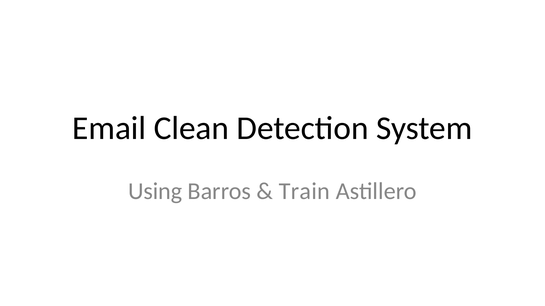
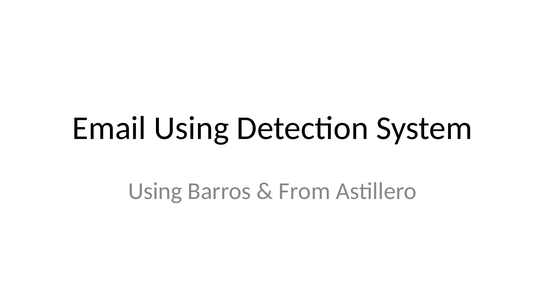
Email Clean: Clean -> Using (191, 128)
Train: Train -> From (304, 192)
